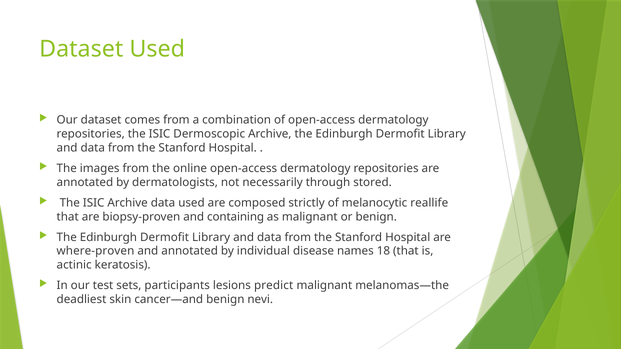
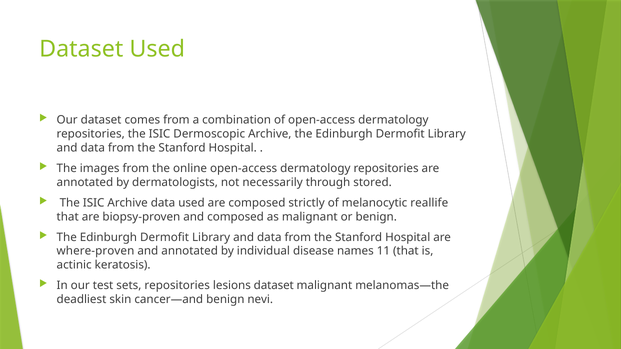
and containing: containing -> composed (236, 217)
18: 18 -> 11 (383, 251)
sets participants: participants -> repositories (177, 286)
lesions predict: predict -> dataset (274, 286)
